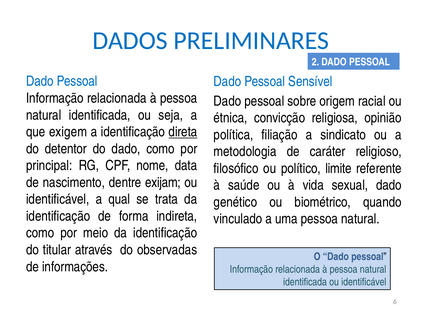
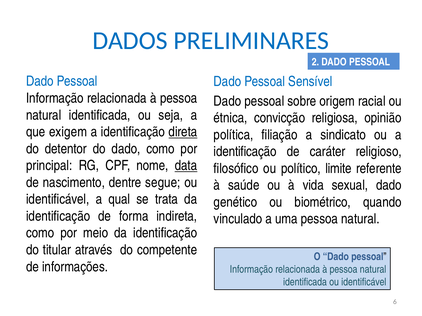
metodologia: metodologia -> identificação (245, 152)
data underline: none -> present (186, 166)
exijam: exijam -> segue (163, 183)
observadas: observadas -> competente (167, 250)
